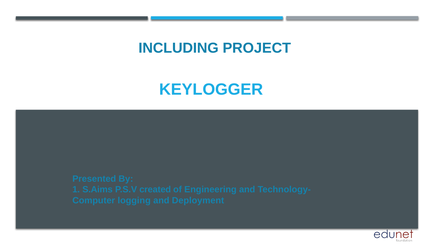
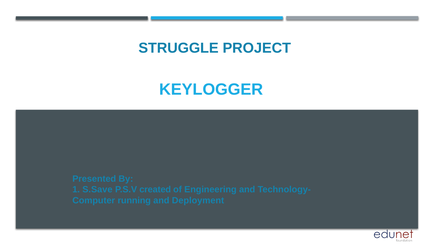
INCLUDING: INCLUDING -> STRUGGLE (179, 48)
S.Aims: S.Aims -> S.Save (97, 190)
logging: logging -> running (134, 201)
